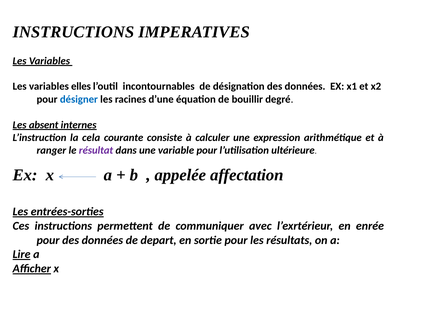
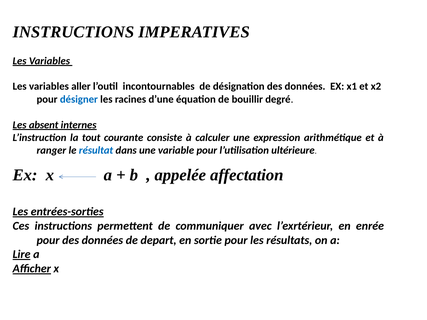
elles: elles -> aller (81, 87)
cela: cela -> tout (91, 138)
résultat colour: purple -> blue (96, 151)
